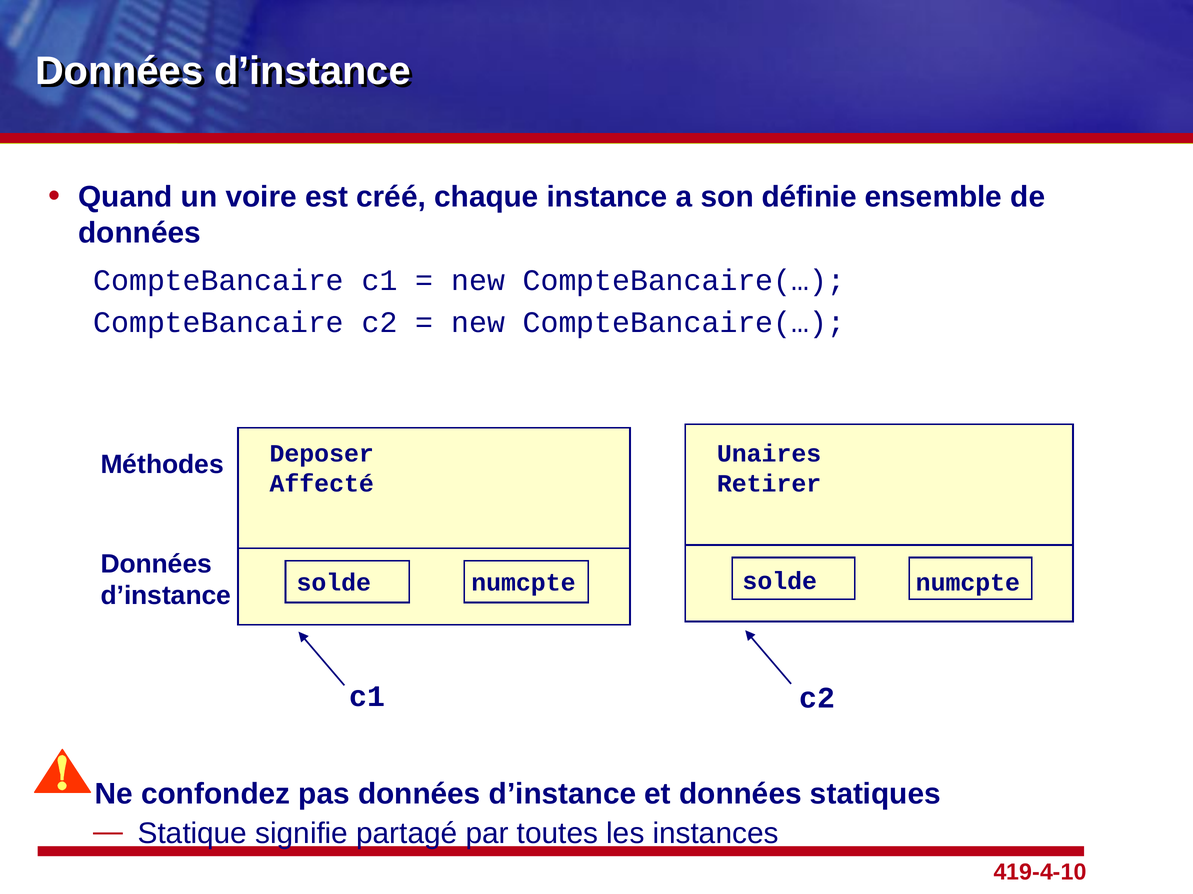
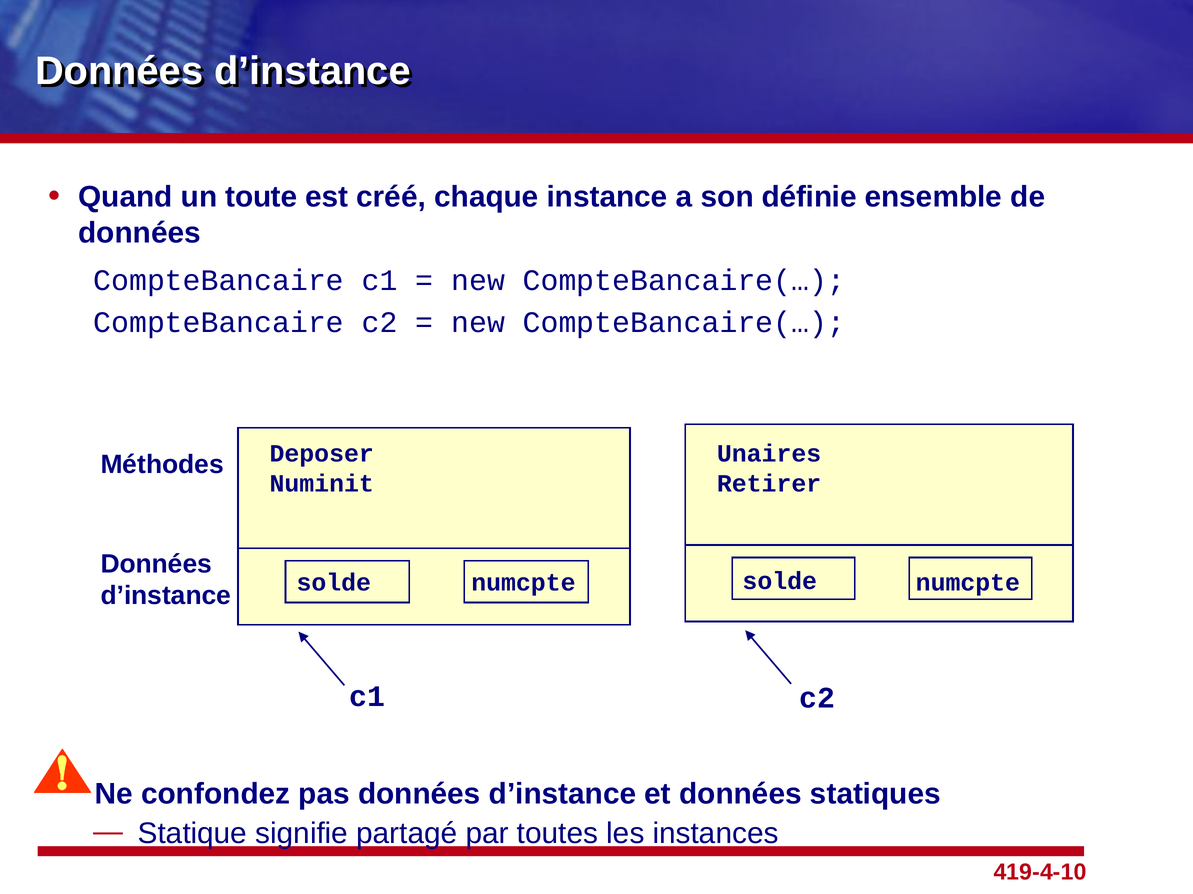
voire: voire -> toute (261, 197)
Affecté: Affecté -> Numinit (322, 484)
